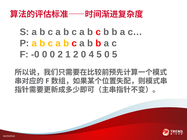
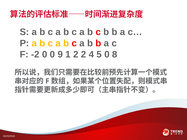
-0: -0 -> -2 (35, 55)
0 2: 2 -> 9 (60, 55)
2 0: 0 -> 2 (84, 55)
0 5: 5 -> 8 (115, 55)
